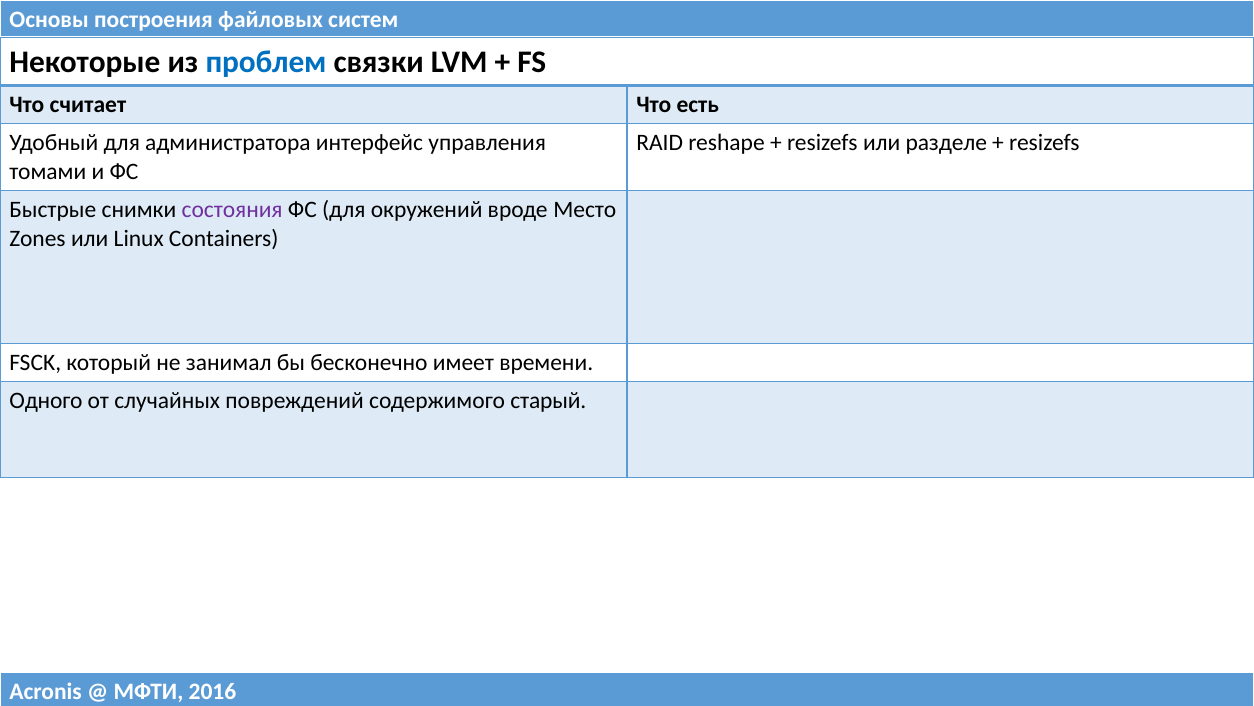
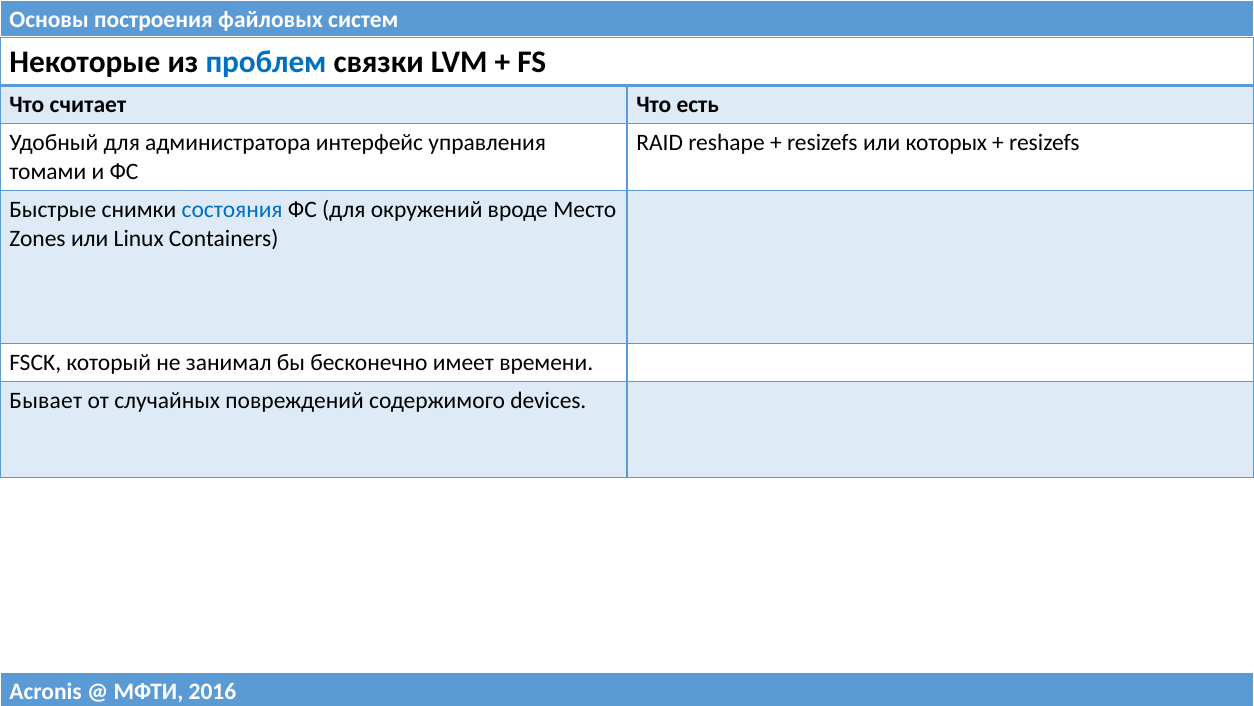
разделе: разделе -> которых (946, 143)
состояния colour: purple -> blue (232, 210)
Одного: Одного -> Бывает (46, 401)
старый: старый -> devices (548, 401)
